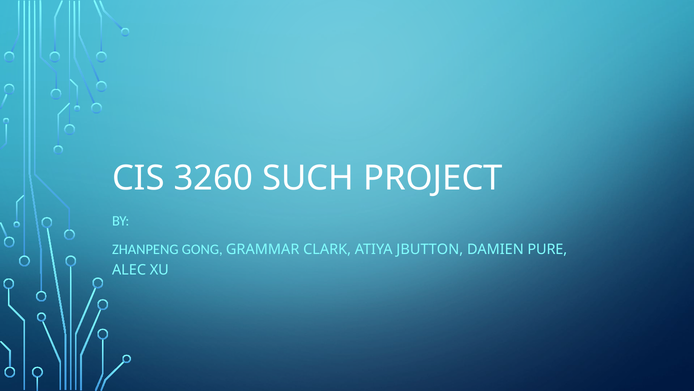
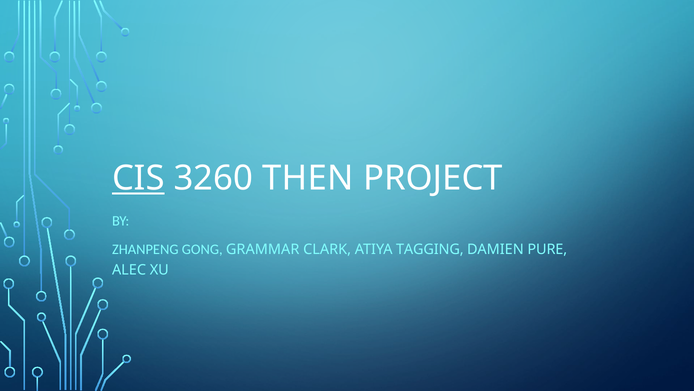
CIS underline: none -> present (138, 178)
SUCH: SUCH -> THEN (308, 178)
JBUTTON: JBUTTON -> TAGGING (430, 249)
